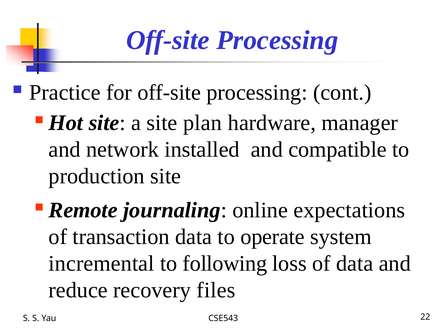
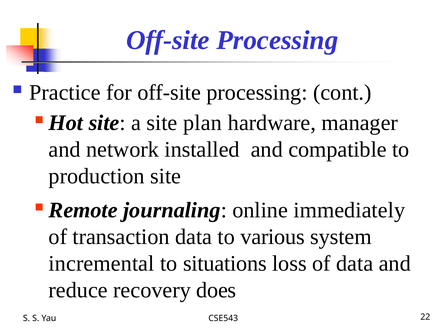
expectations: expectations -> immediately (349, 210)
operate: operate -> various (273, 237)
following: following -> situations (225, 264)
files: files -> does (216, 290)
